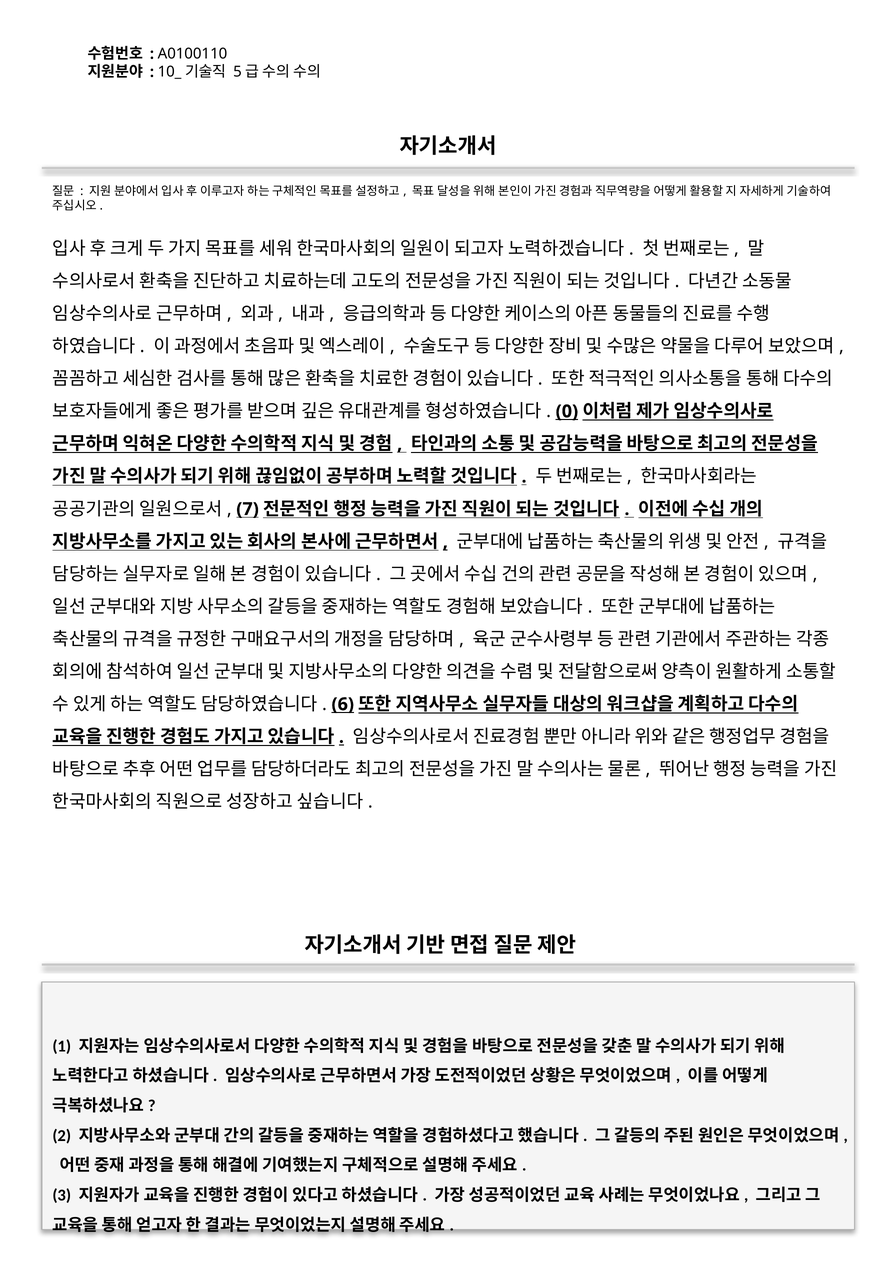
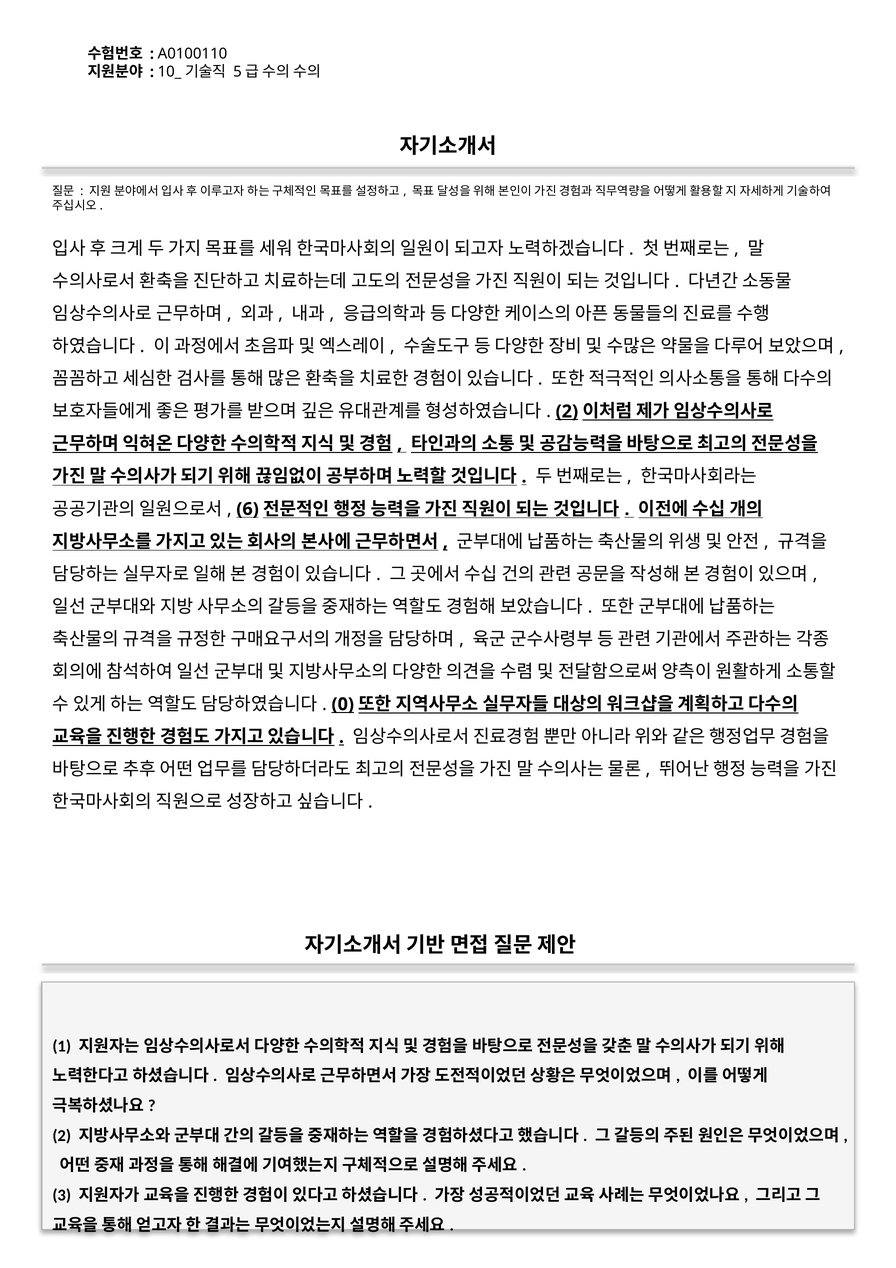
0: 0 -> 2 (567, 411)
7: 7 -> 6 (248, 509)
6: 6 -> 0 (343, 704)
